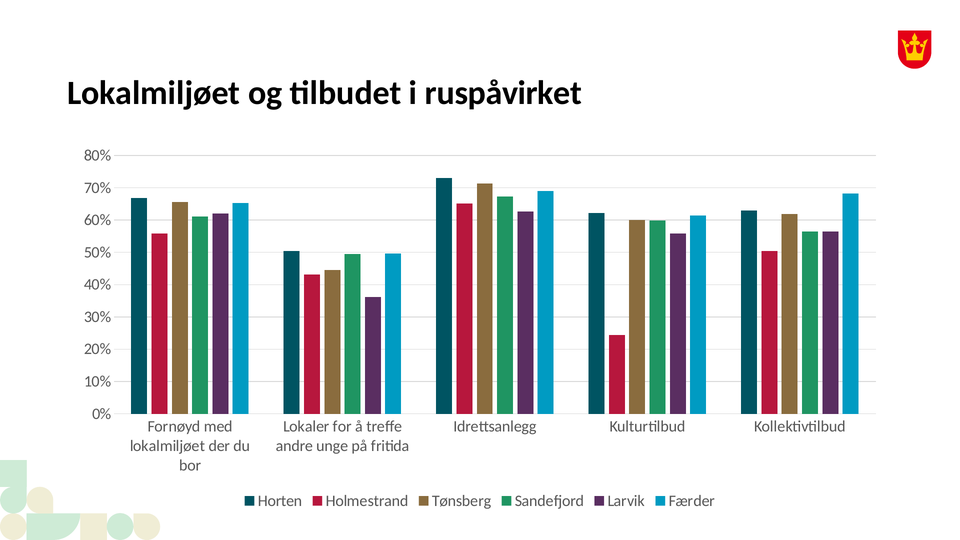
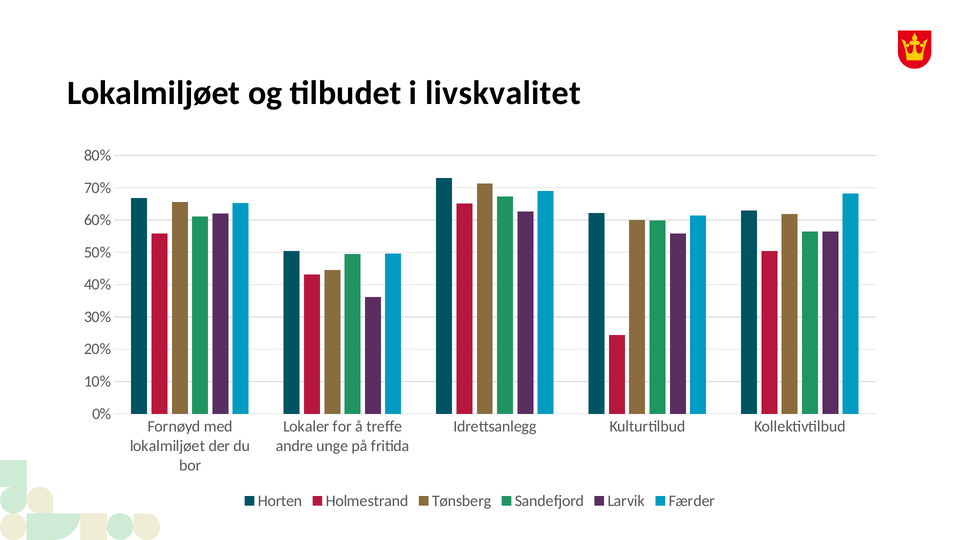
ruspåvirket: ruspåvirket -> livskvalitet (503, 93)
